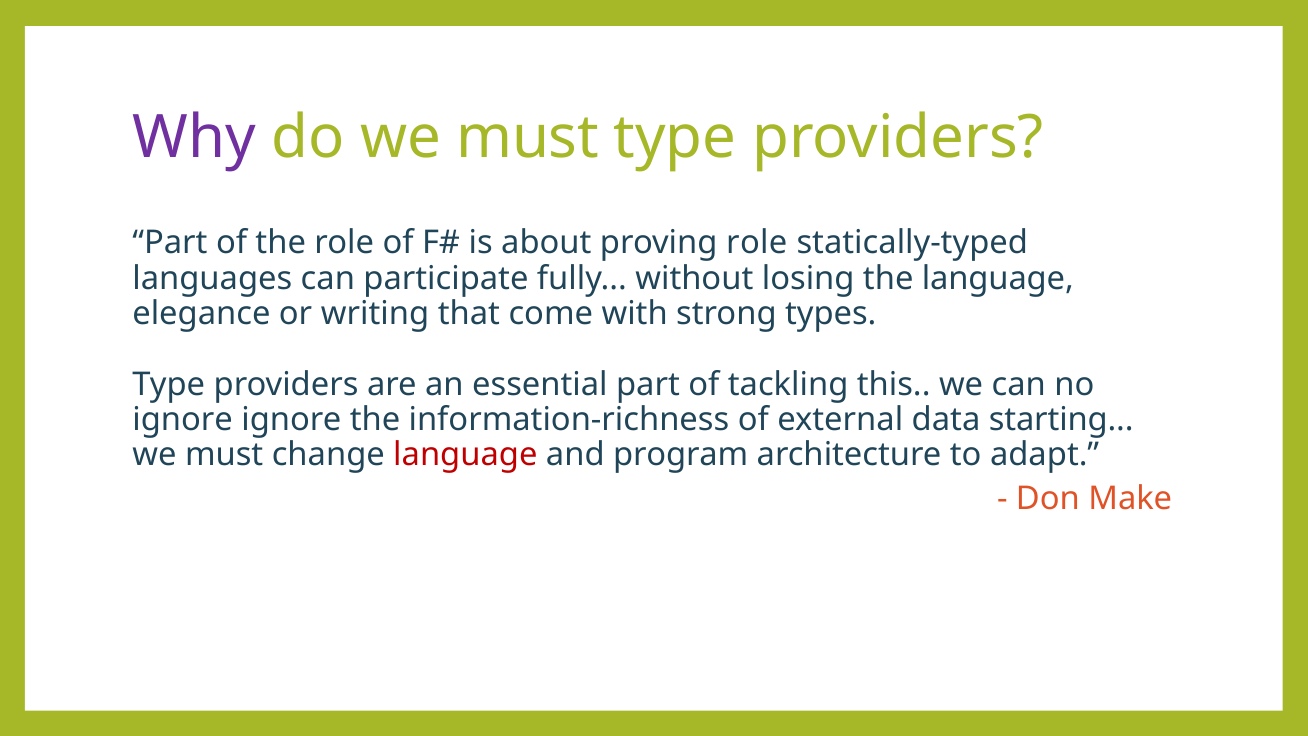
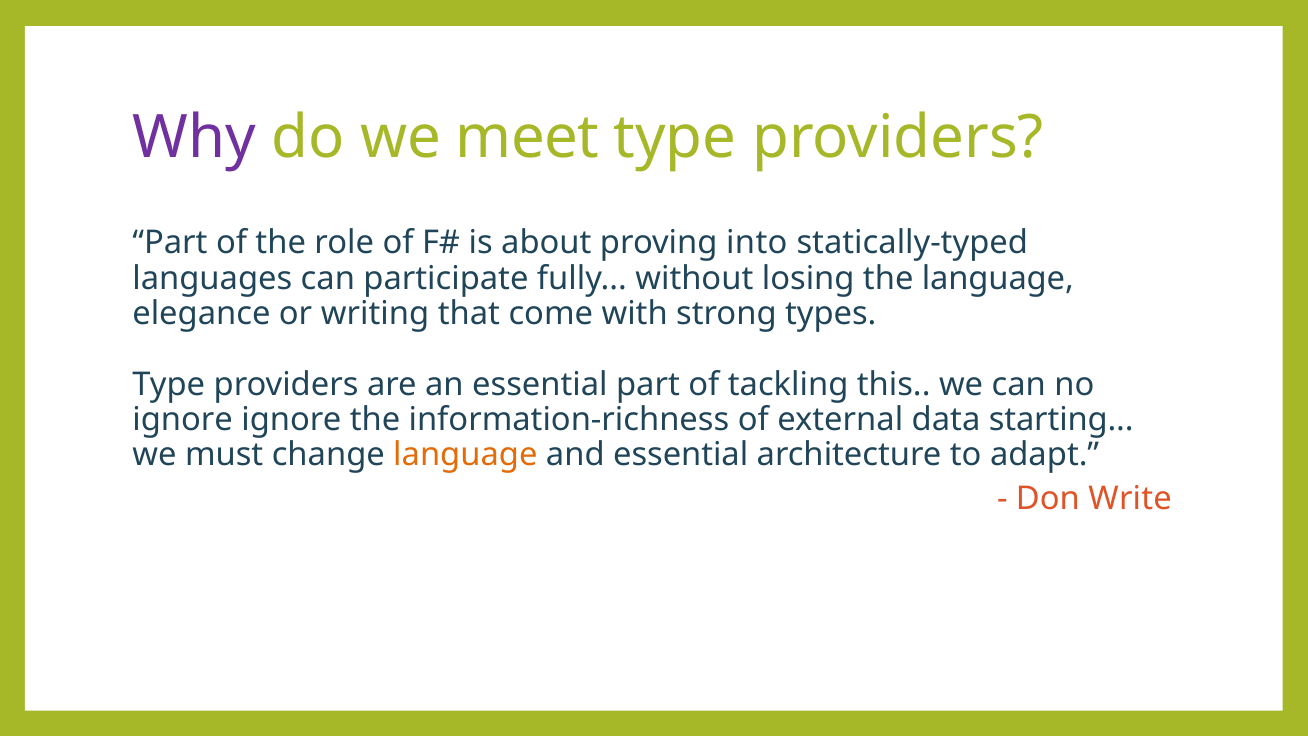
do we must: must -> meet (528, 138)
proving role: role -> into (757, 243)
language colour: red -> orange (465, 455)
and program: program -> essential (681, 455)
Make: Make -> Write (1130, 499)
